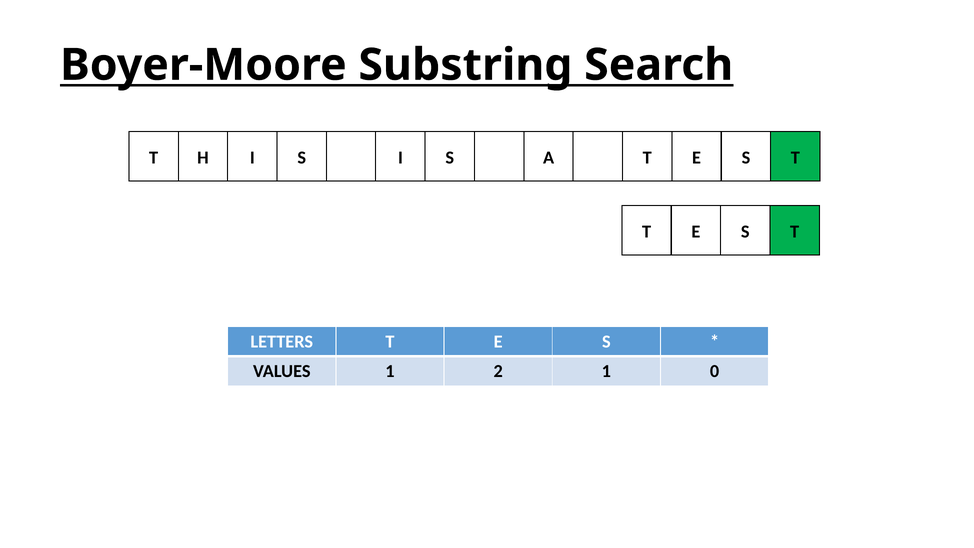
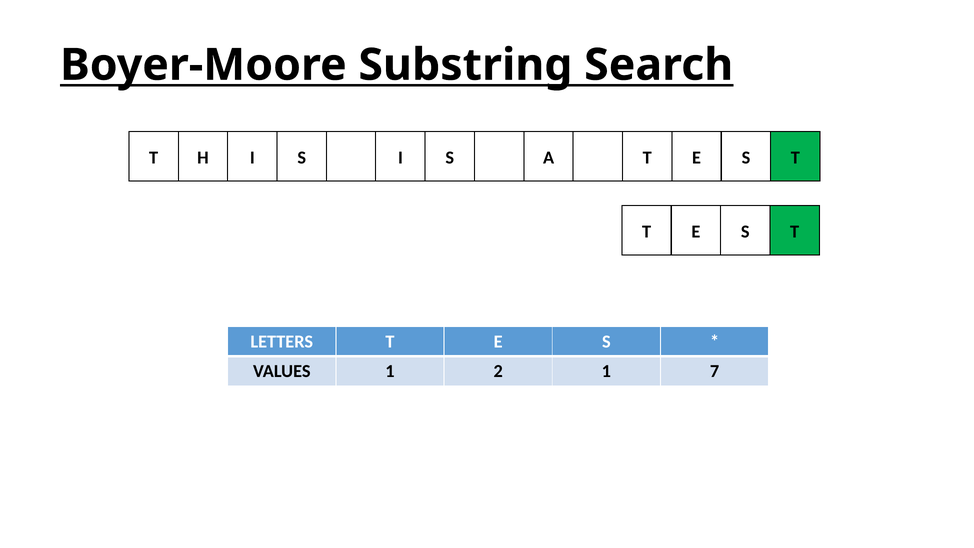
0: 0 -> 7 (715, 371)
